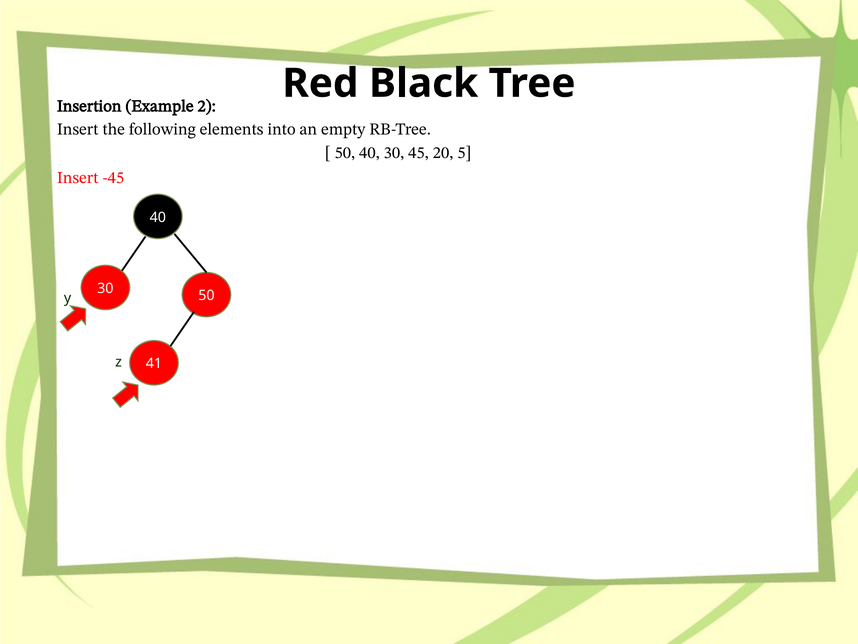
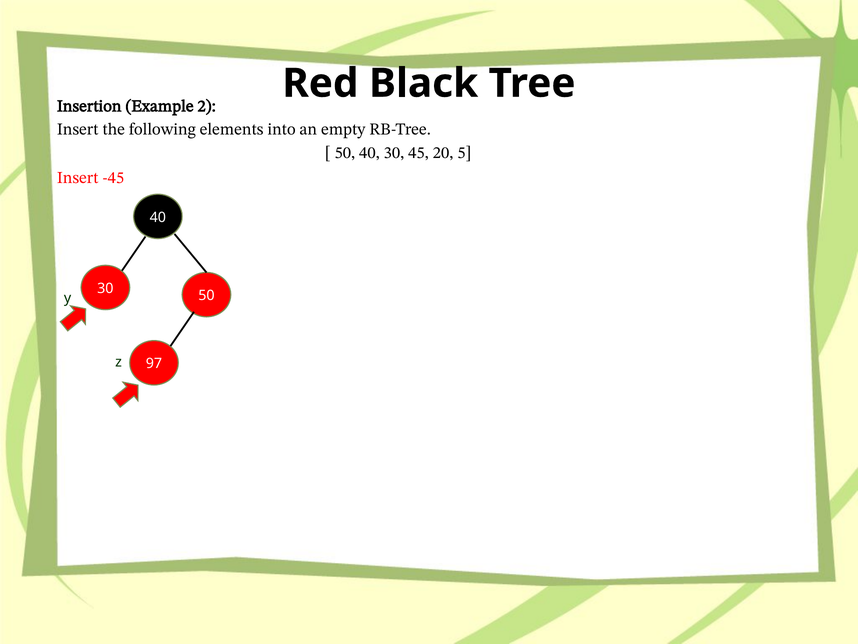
41: 41 -> 97 (154, 363)
